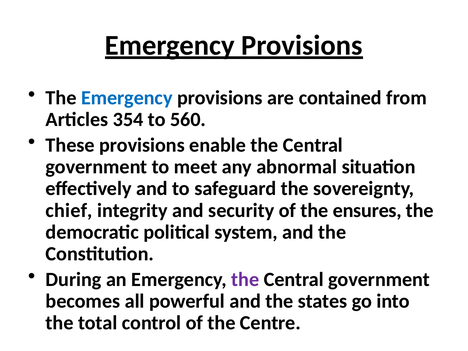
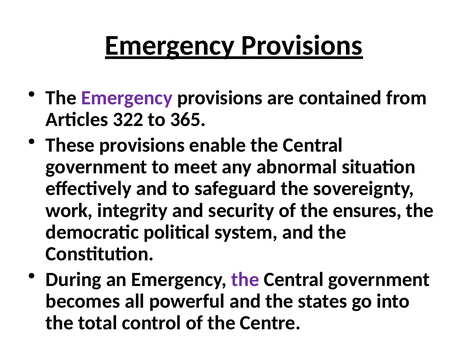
Emergency colour: blue -> purple (127, 98)
354: 354 -> 322 (128, 120)
560: 560 -> 365 (188, 120)
chief: chief -> work (69, 210)
